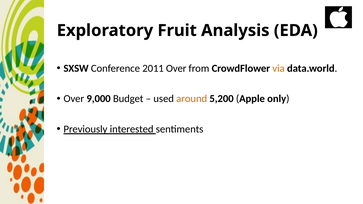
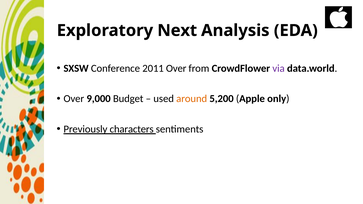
Fruit: Fruit -> Next (177, 30)
via colour: orange -> purple (279, 68)
interested: interested -> characters (132, 129)
